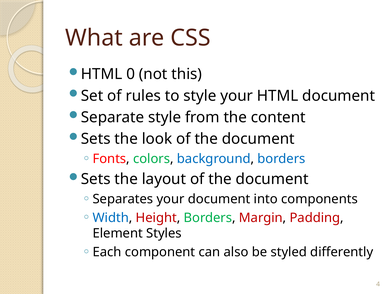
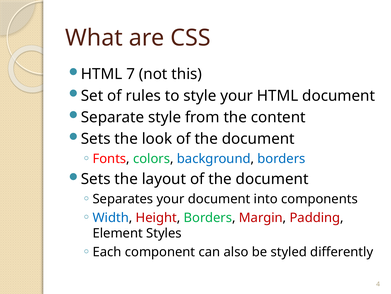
0: 0 -> 7 (131, 74)
